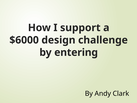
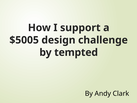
$6000: $6000 -> $5005 (24, 40)
entering: entering -> tempted (76, 52)
